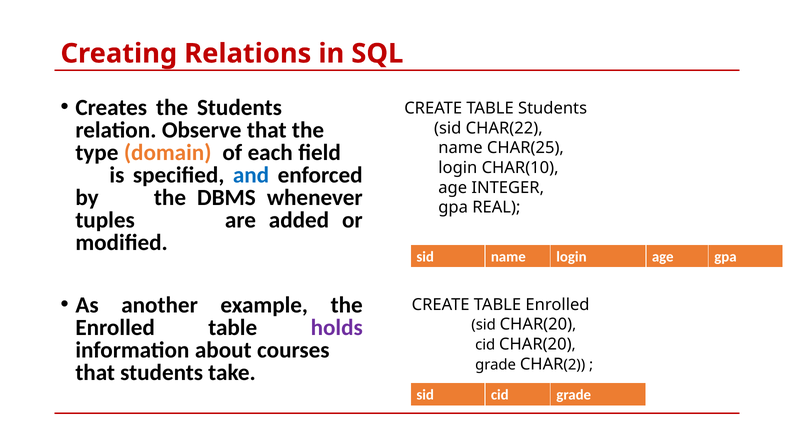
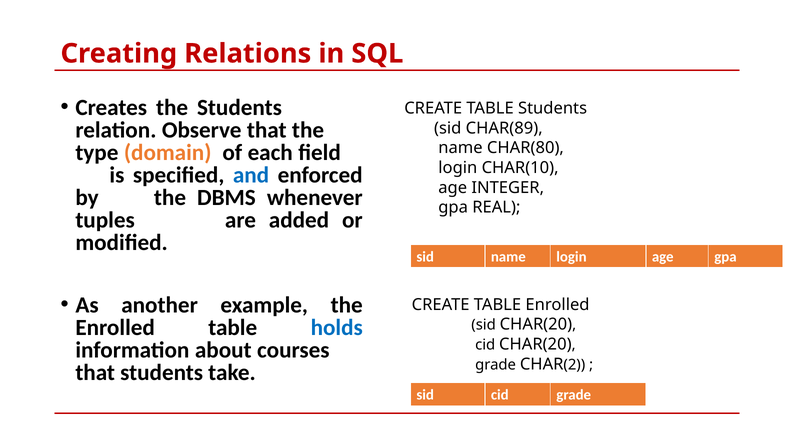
CHAR(22: CHAR(22 -> CHAR(89 (504, 128)
CHAR(25: CHAR(25 -> CHAR(80 (525, 148)
holds colour: purple -> blue (337, 328)
